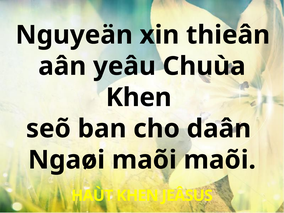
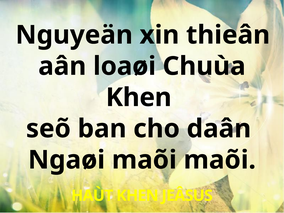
yeâu: yeâu -> loaøi (125, 66)
